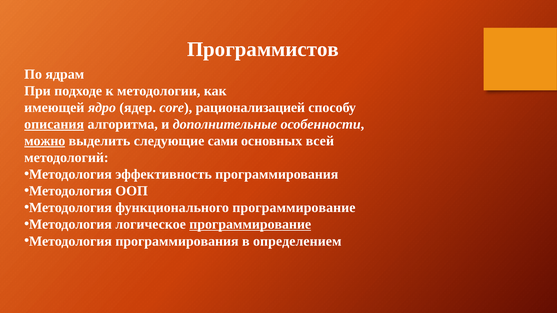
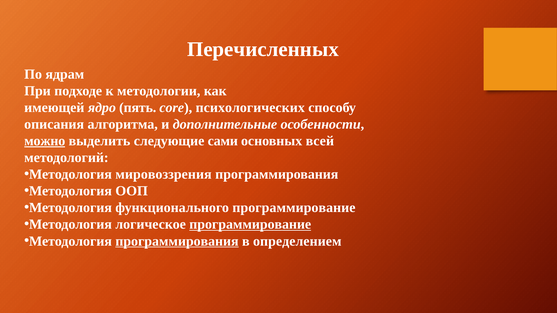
Программистов: Программистов -> Перечисленных (263, 49)
ядер: ядер -> пять (138, 108)
рационализацией: рационализацией -> психологических (250, 108)
описания underline: present -> none (54, 124)
эффективность: эффективность -> мировоззрения (163, 174)
программирования underline: none -> present (177, 241)
